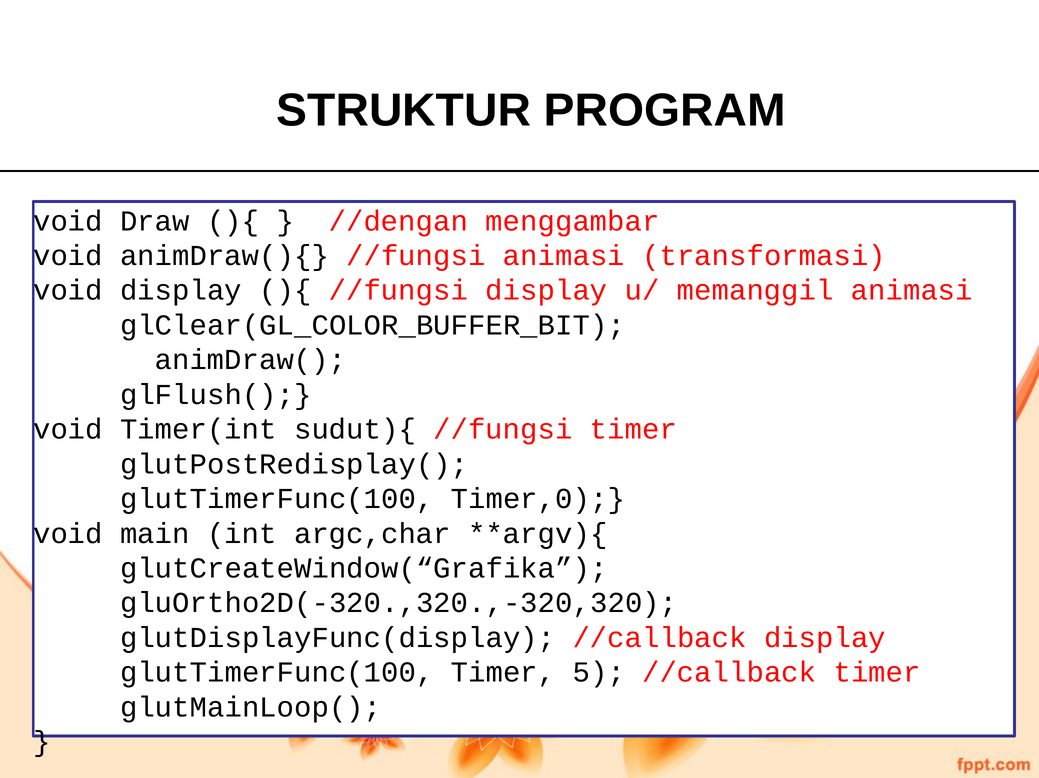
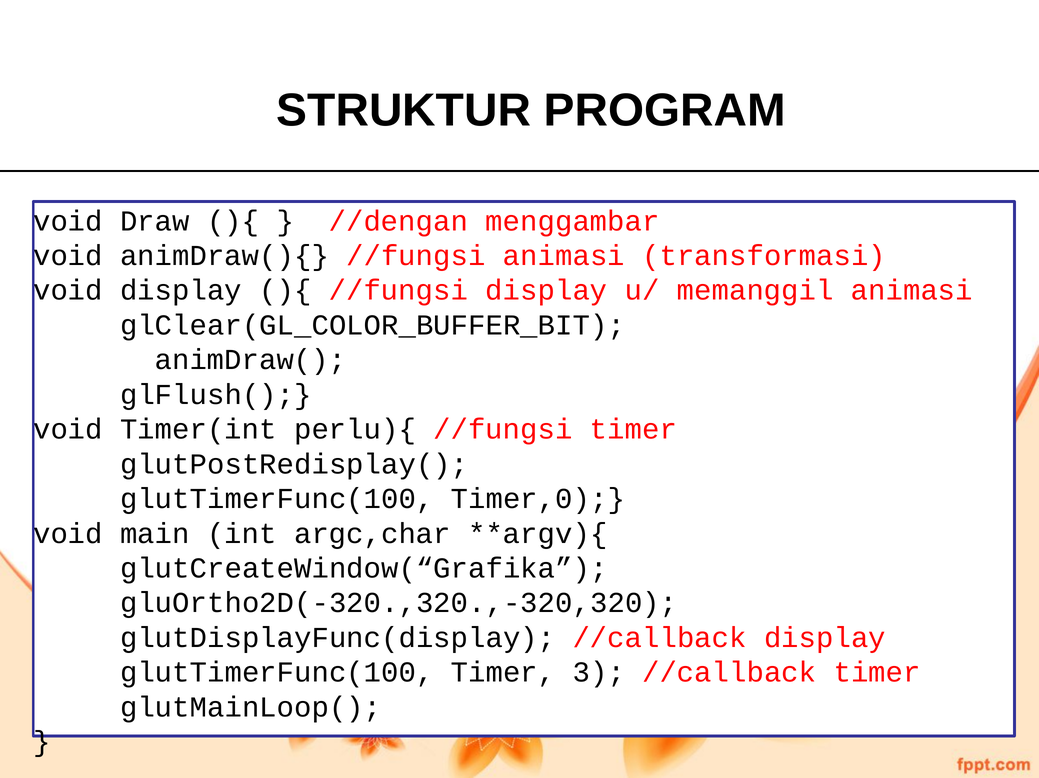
sudut){: sudut){ -> perlu){ (355, 430)
5: 5 -> 3 (599, 673)
